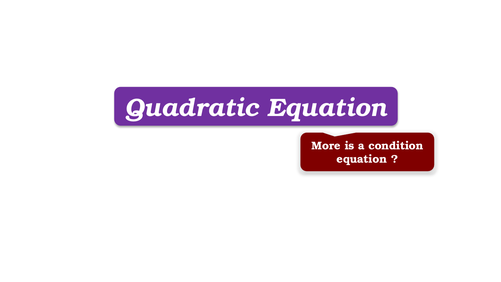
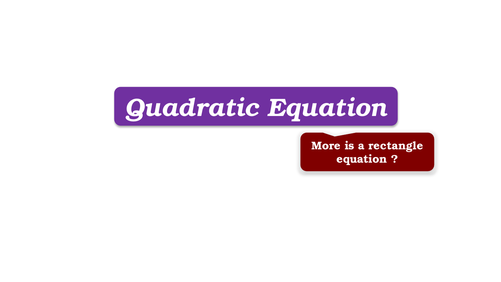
condition: condition -> rectangle (396, 146)
